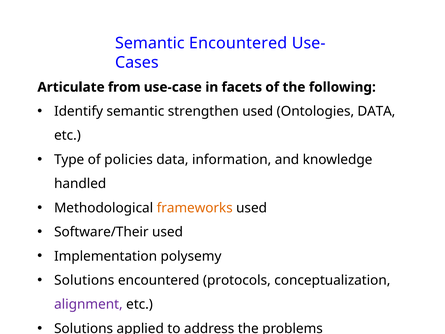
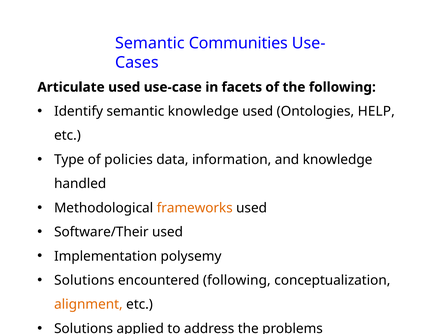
Semantic Encountered: Encountered -> Communities (238, 43)
Articulate from: from -> used (124, 87)
semantic strengthen: strengthen -> knowledge (203, 111)
Ontologies DATA: DATA -> HELP (376, 111)
encountered protocols: protocols -> following (237, 280)
alignment colour: purple -> orange (88, 304)
